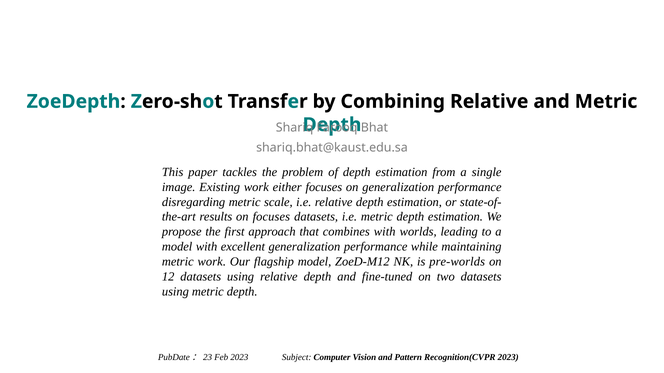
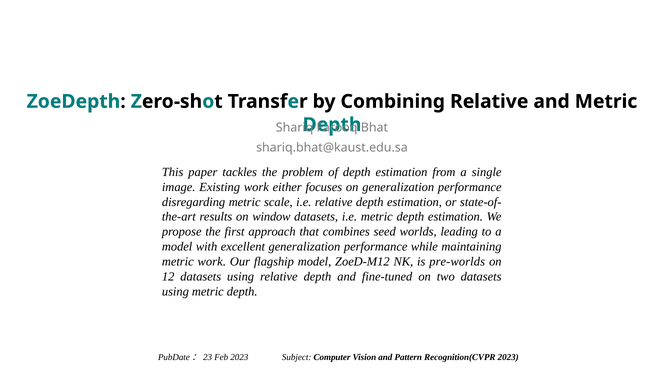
on focuses: focuses -> window (271, 217)
combines with: with -> seed (385, 232)
